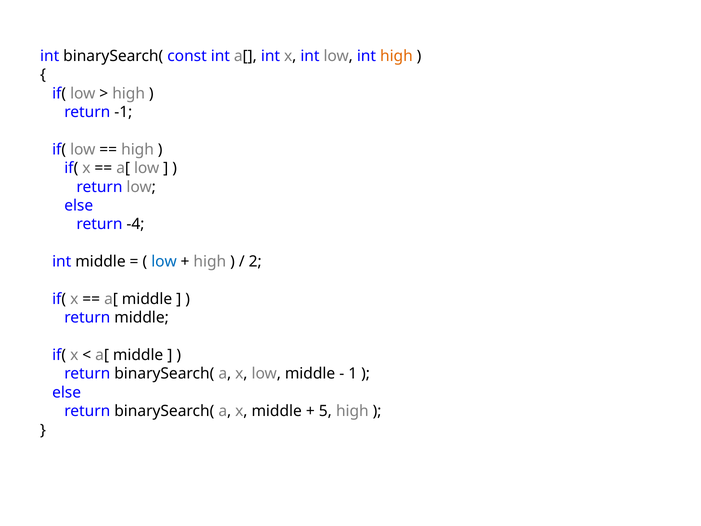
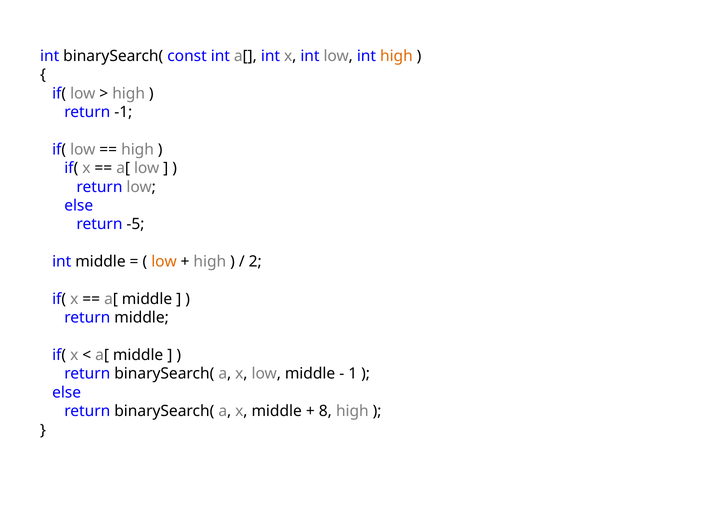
-4: -4 -> -5 (135, 224)
low colour: blue -> orange (164, 262)
5: 5 -> 8 (325, 411)
